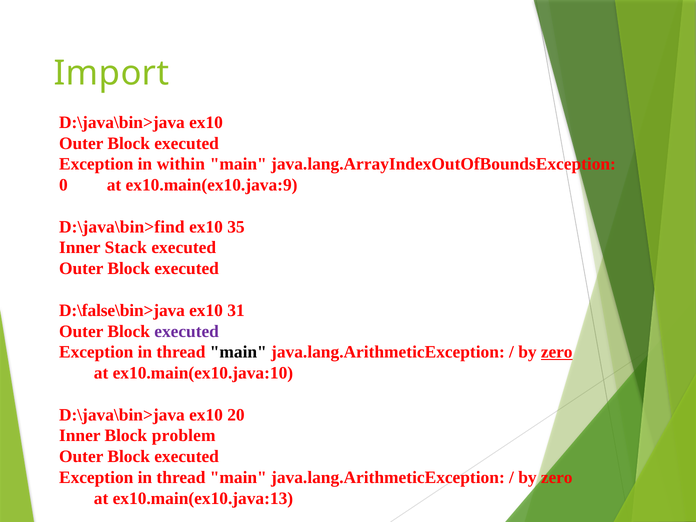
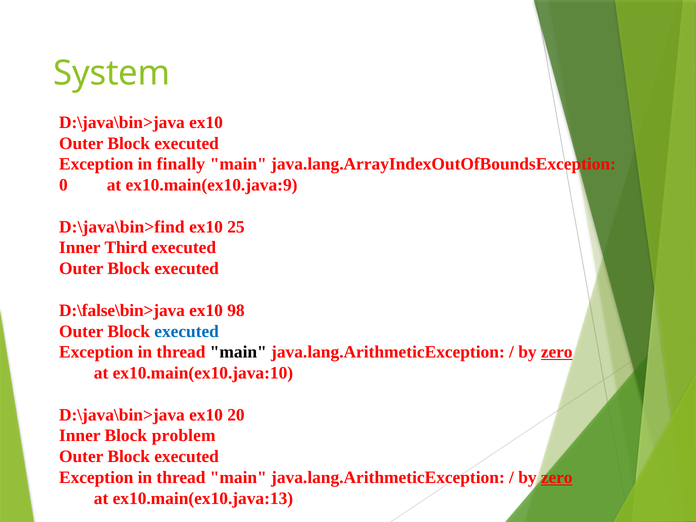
Import: Import -> System (112, 73)
within: within -> finally (181, 164)
35: 35 -> 25 (236, 227)
Stack: Stack -> Third (126, 248)
31: 31 -> 98 (236, 310)
executed colour: purple -> blue (187, 331)
zero underline: none -> present (557, 477)
